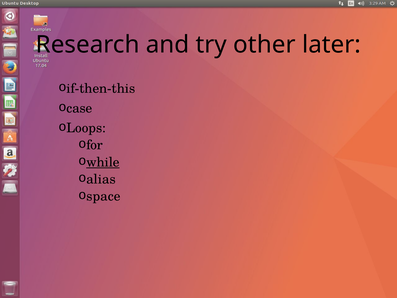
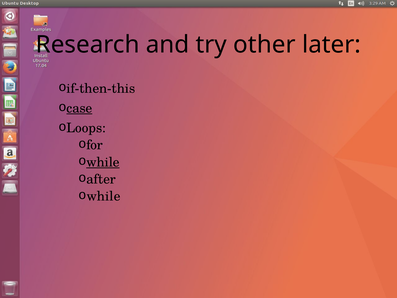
case underline: none -> present (79, 108)
alias: alias -> after (101, 179)
space: space -> while (103, 196)
